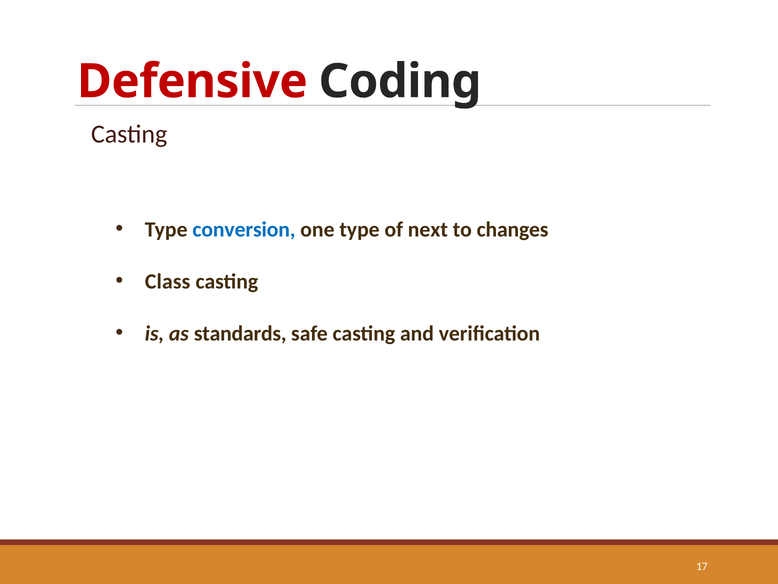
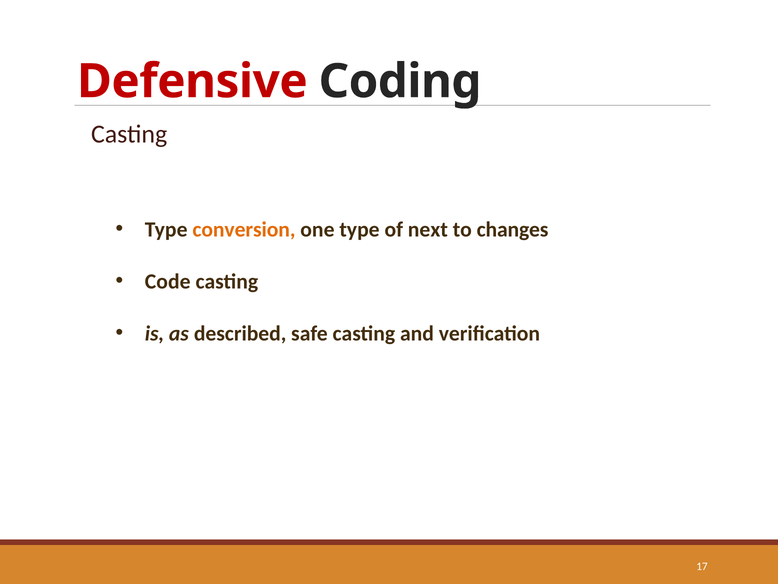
conversion colour: blue -> orange (244, 229)
Class: Class -> Code (168, 281)
standards: standards -> described (240, 333)
